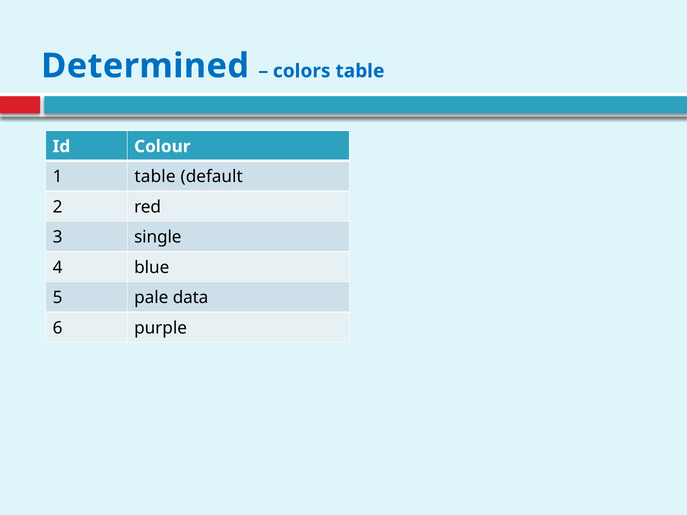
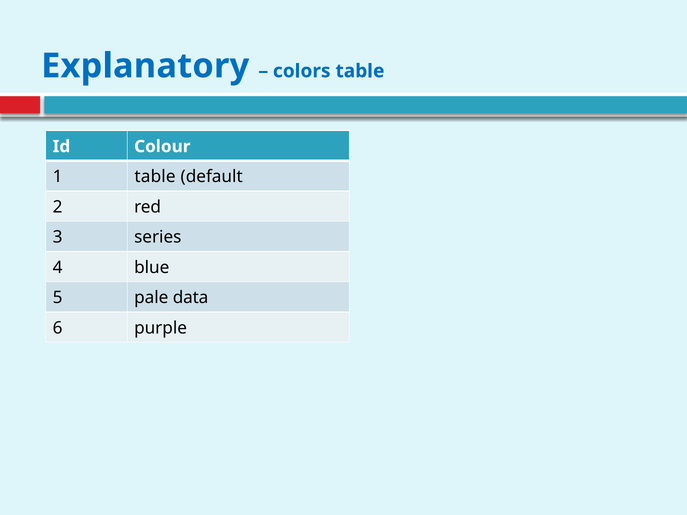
Determined: Determined -> Explanatory (145, 66)
single: single -> series (158, 237)
